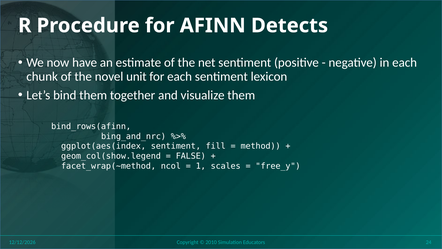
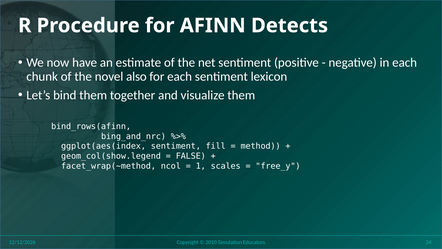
unit: unit -> also (136, 76)
